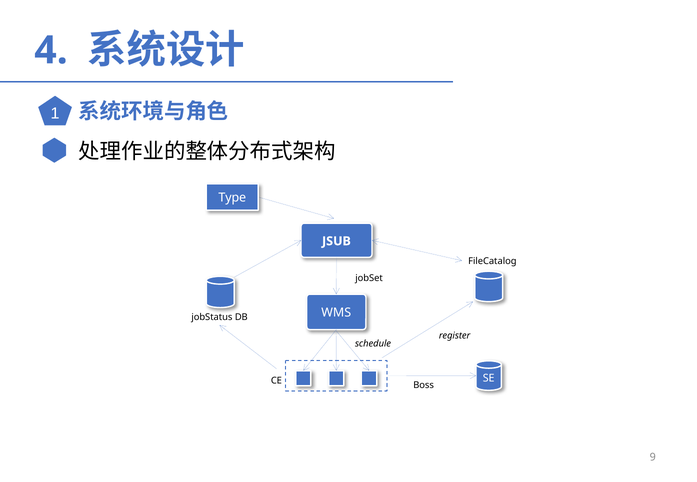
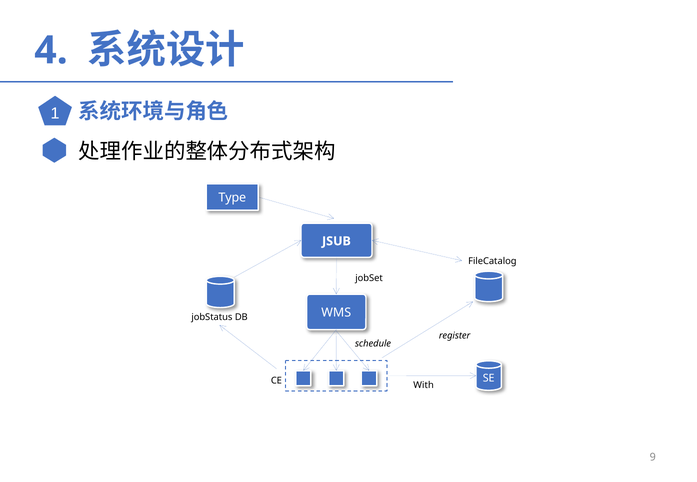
Boss: Boss -> With (424, 386)
